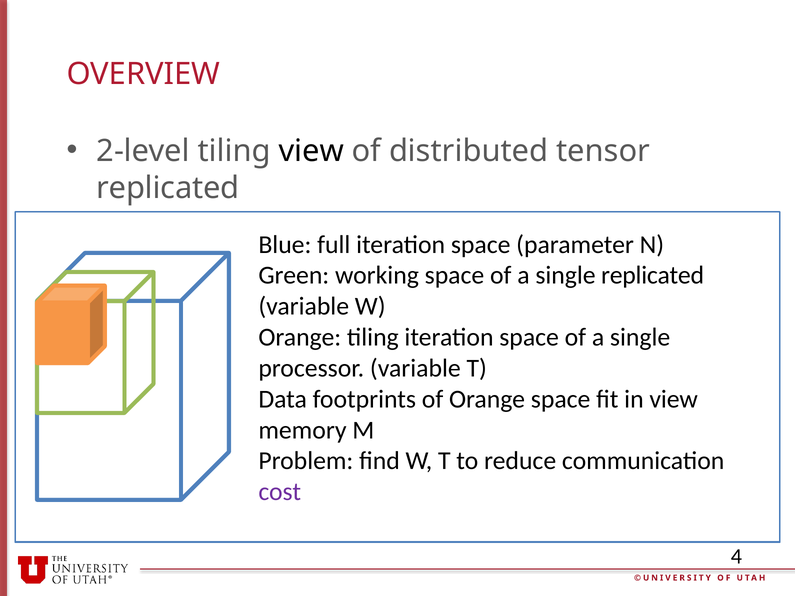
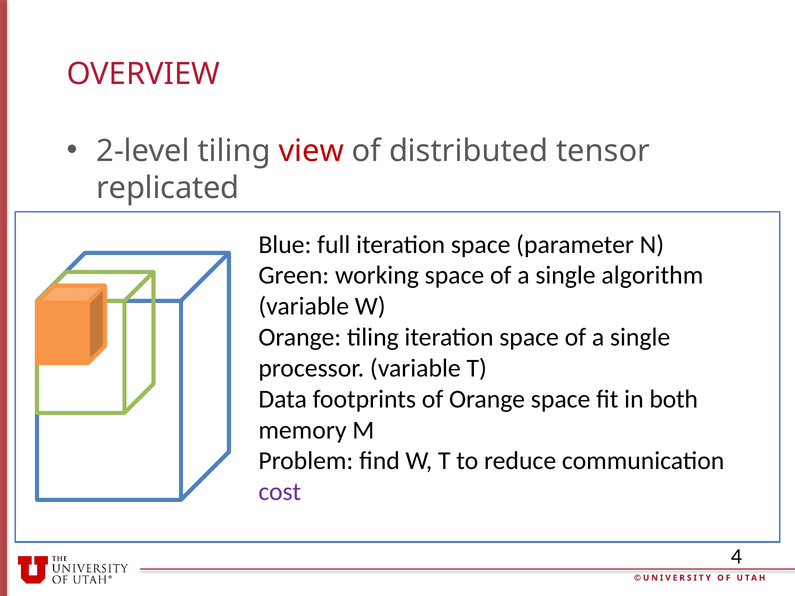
view colour: black -> red (311, 151)
replicated: replicated -> algorithm (652, 276)
in view: view -> both (674, 399)
